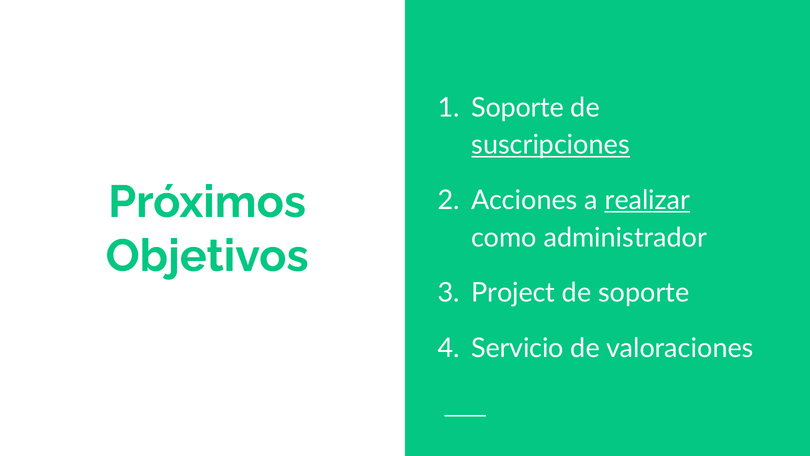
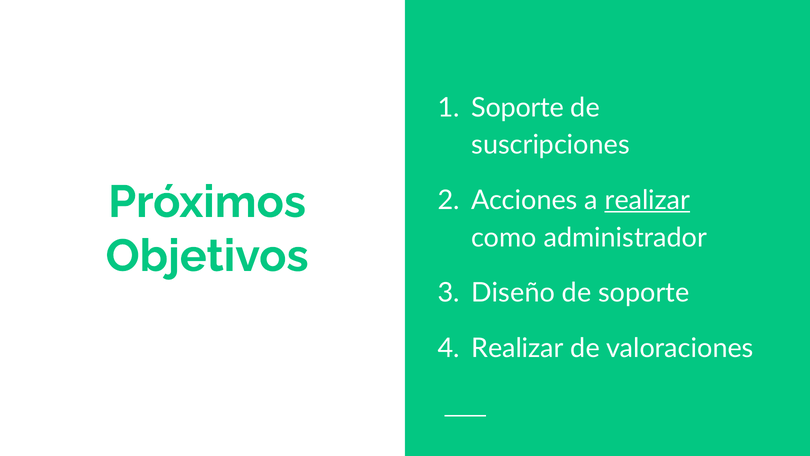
suscripciones underline: present -> none (551, 145)
Project: Project -> Diseño (513, 293)
Servicio: Servicio -> Realizar (518, 348)
